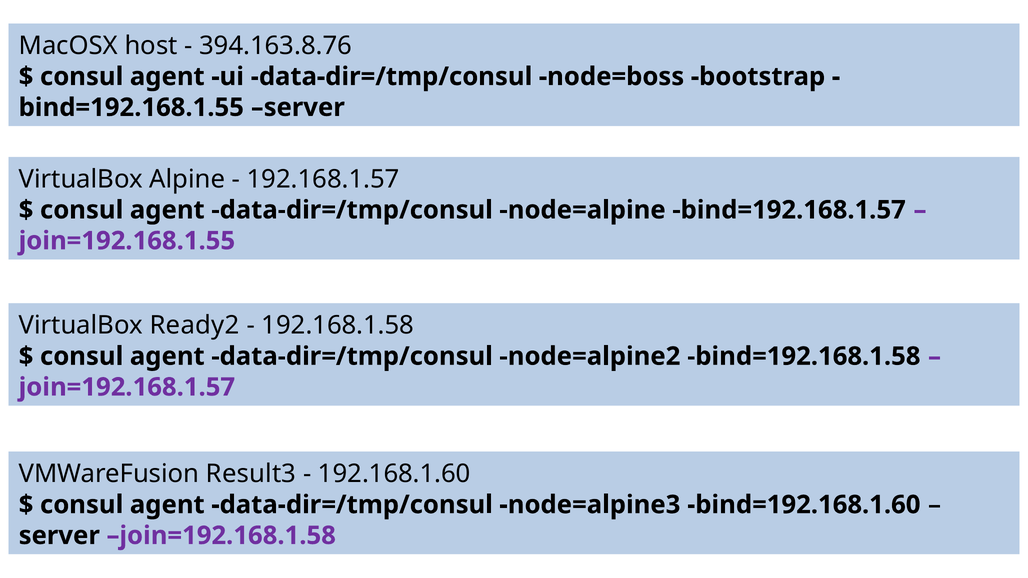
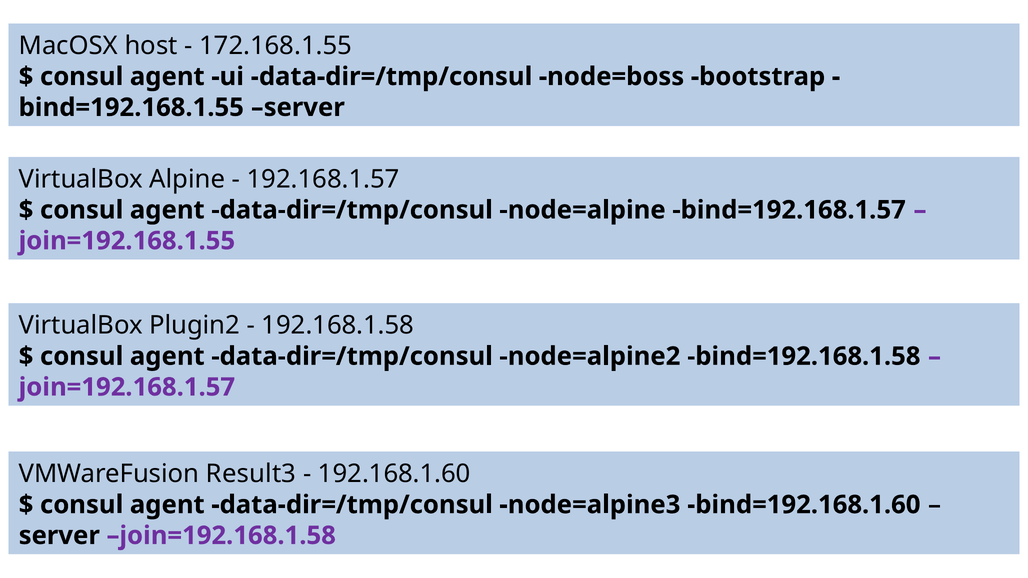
394.163.8.76: 394.163.8.76 -> 172.168.1.55 (276, 46)
Ready2: Ready2 -> Plugin2 (195, 326)
